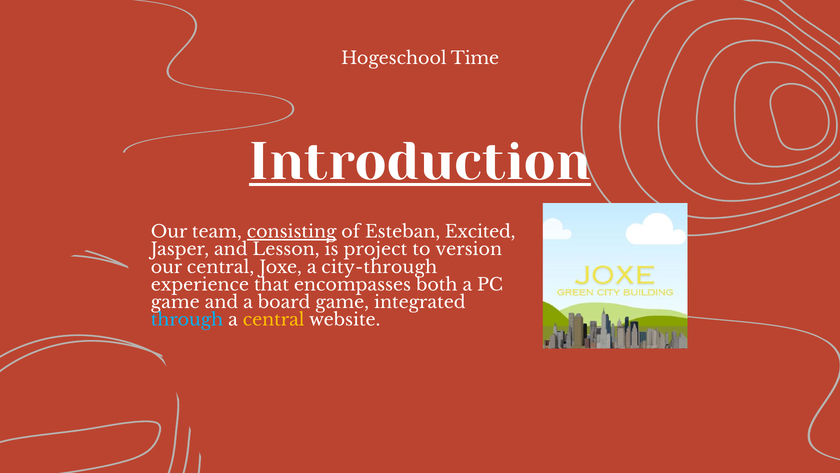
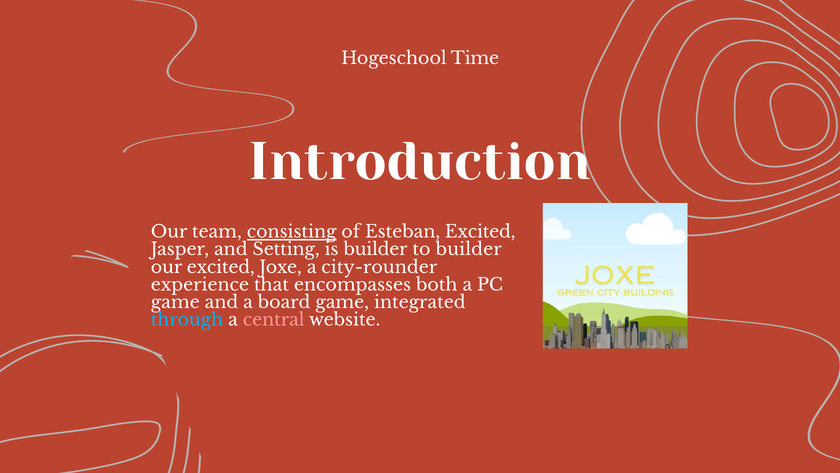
Introduction underline: present -> none (420, 161)
Lesson: Lesson -> Setting (286, 249)
is project: project -> builder (376, 249)
to version: version -> builder (469, 249)
our central: central -> excited (221, 267)
city-through: city-through -> city-rounder (379, 267)
central colour: yellow -> pink (274, 319)
